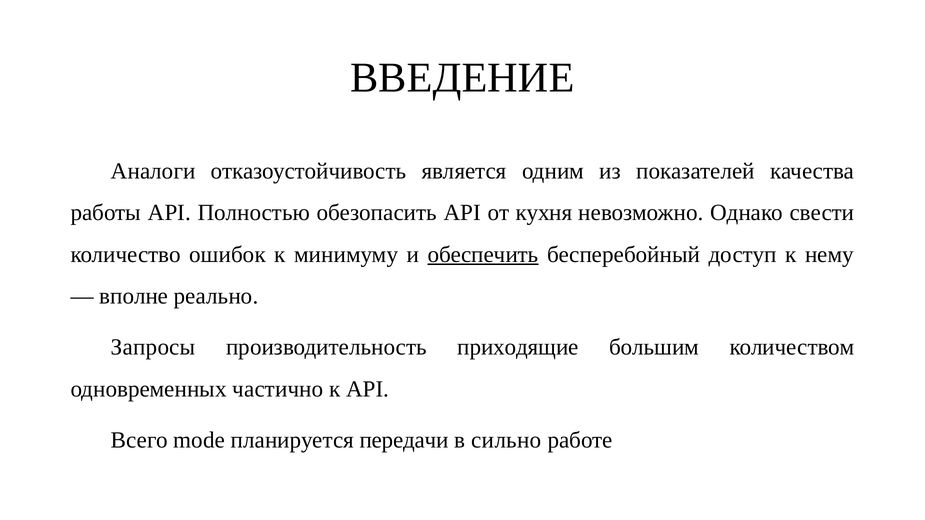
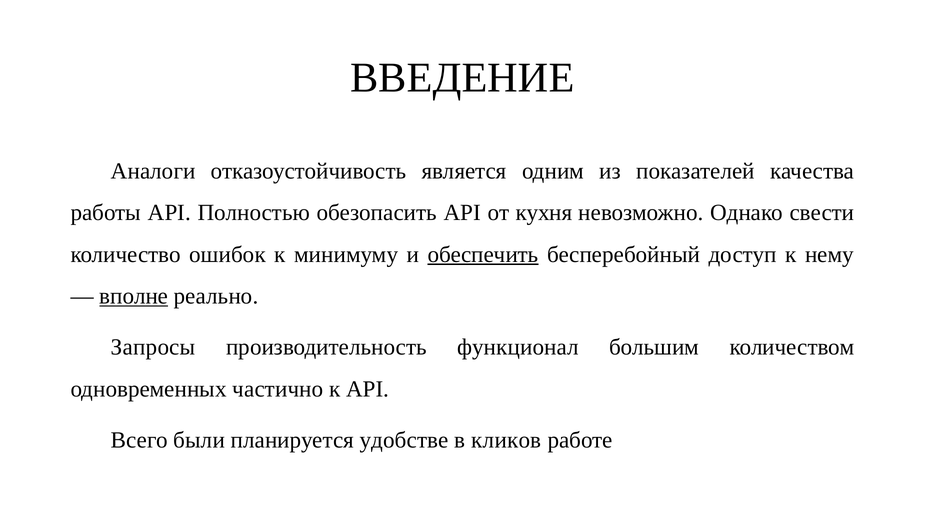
вполне underline: none -> present (134, 296)
приходящие: приходящие -> функционал (518, 347)
mode: mode -> были (199, 440)
передачи: передачи -> удобстве (404, 440)
сильно: сильно -> кликов (506, 440)
